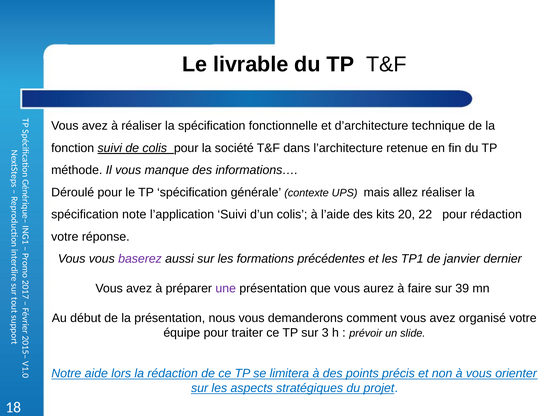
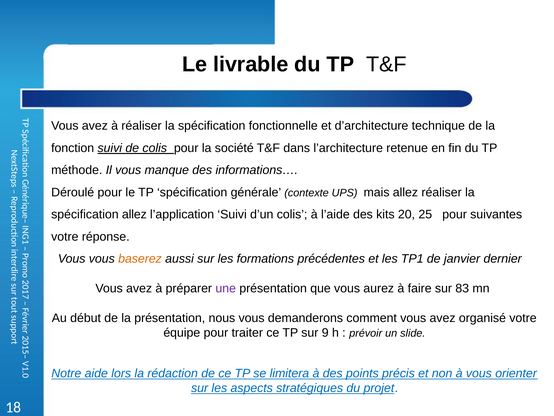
spécification note: note -> allez (134, 214)
22: 22 -> 25 (425, 214)
pour rédaction: rédaction -> suivantes (496, 214)
baserez colour: purple -> orange (140, 259)
39: 39 -> 83 (462, 288)
3: 3 -> 9 (325, 332)
